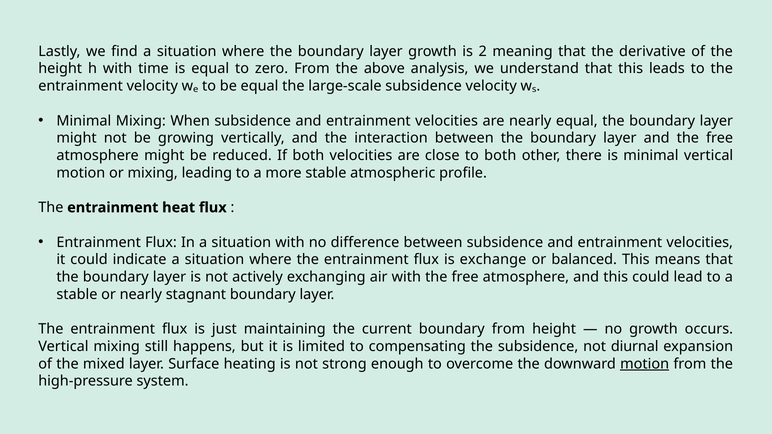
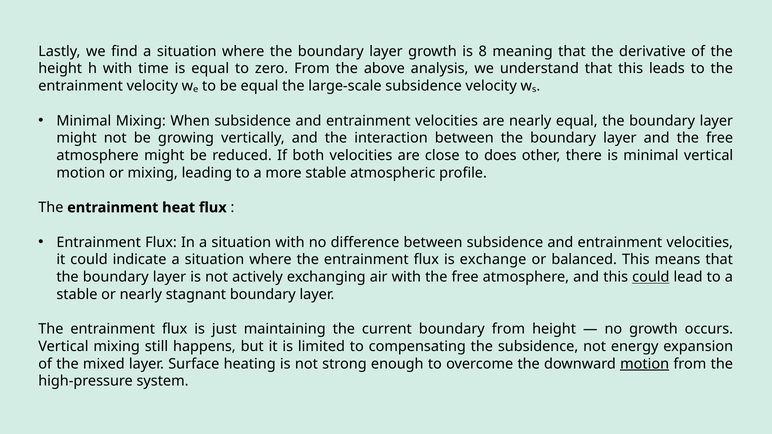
2: 2 -> 8 (483, 51)
to both: both -> does (500, 156)
could underline: none -> present (651, 277)
diurnal: diurnal -> energy (635, 347)
